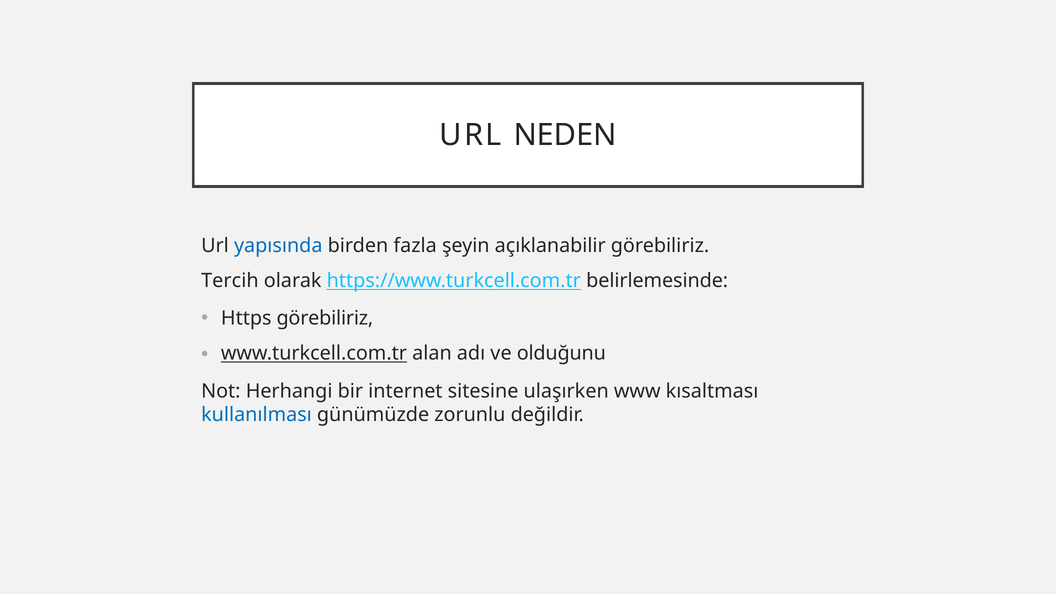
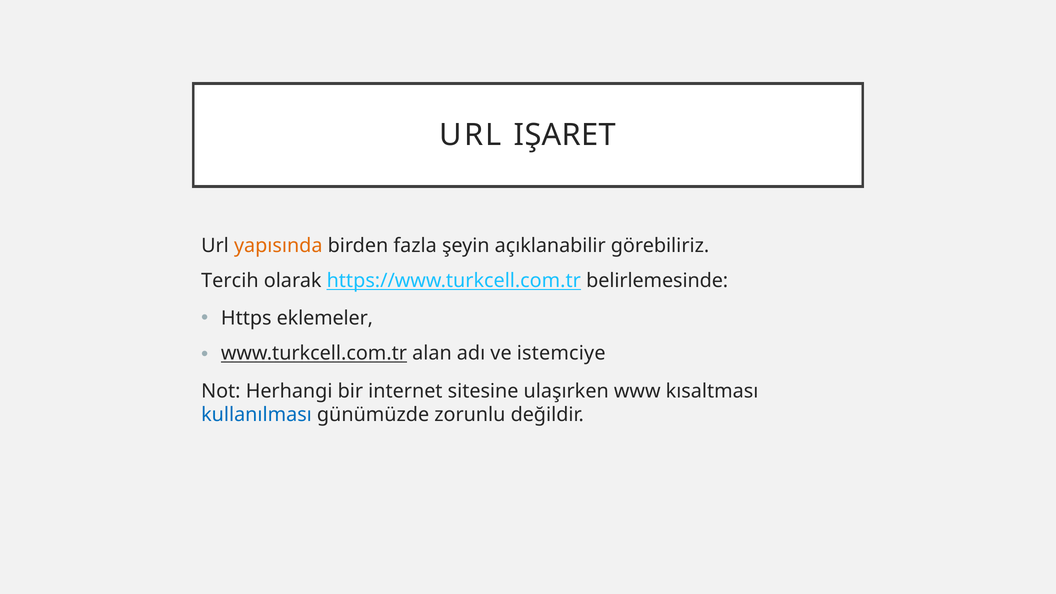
NEDEN: NEDEN -> IŞARET (565, 135)
yapısında colour: blue -> orange (278, 246)
Https görebiliriz: görebiliriz -> eklemeler (325, 318)
olduğunu: olduğunu -> istemciye (561, 353)
